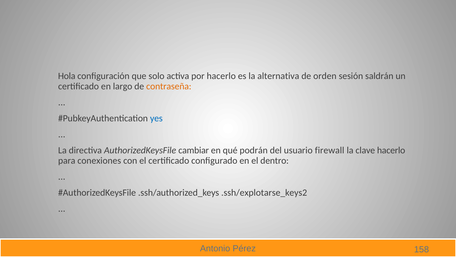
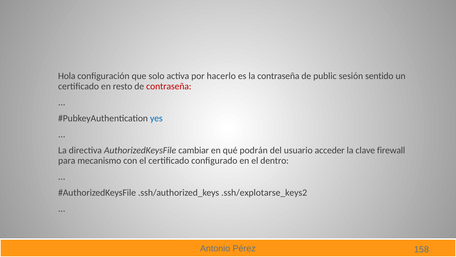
la alternativa: alternativa -> contraseña (278, 76)
orden: orden -> public (325, 76)
saldrán: saldrán -> sentido (379, 76)
largo: largo -> resto (123, 86)
contraseña colour: orange -> red (169, 86)
firewall: firewall -> acceder (330, 150)
clave hacerlo: hacerlo -> firewall (391, 150)
conexiones: conexiones -> mecanismo (99, 160)
